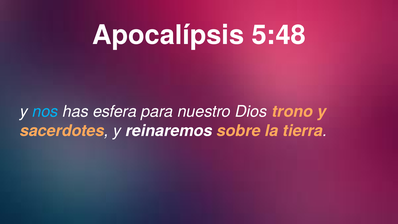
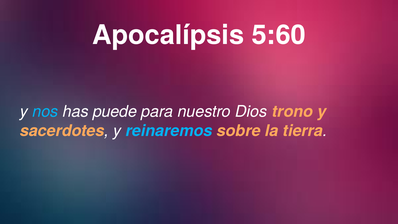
5:48: 5:48 -> 5:60 (279, 35)
esfera: esfera -> puede (115, 112)
reinaremos colour: white -> light blue (169, 131)
